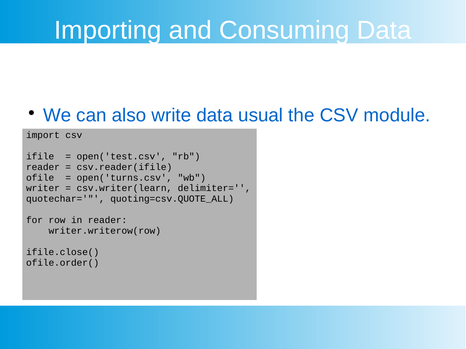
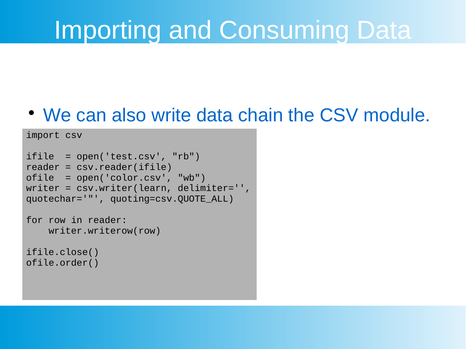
usual: usual -> chain (261, 115)
open('turns.csv: open('turns.csv -> open('color.csv (124, 178)
